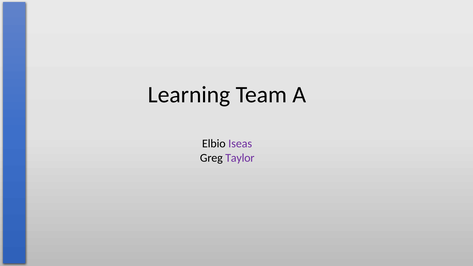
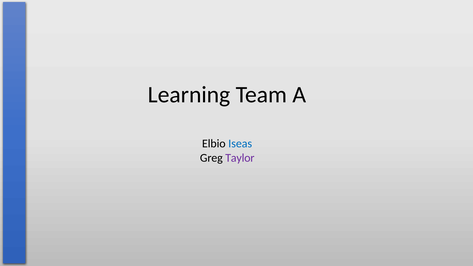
Iseas colour: purple -> blue (240, 144)
